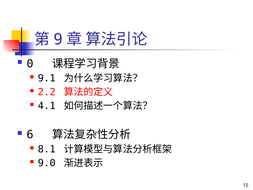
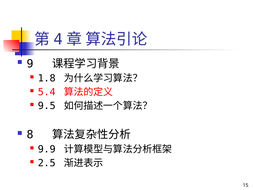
9: 9 -> 4 (58, 39)
0: 0 -> 9 (30, 64)
9.1: 9.1 -> 1.8 (47, 78)
2.2: 2.2 -> 5.4 (47, 92)
4.1: 4.1 -> 9.5 (47, 106)
6: 6 -> 8 (30, 135)
8.1: 8.1 -> 9.9 (47, 149)
9.0: 9.0 -> 2.5 (47, 163)
